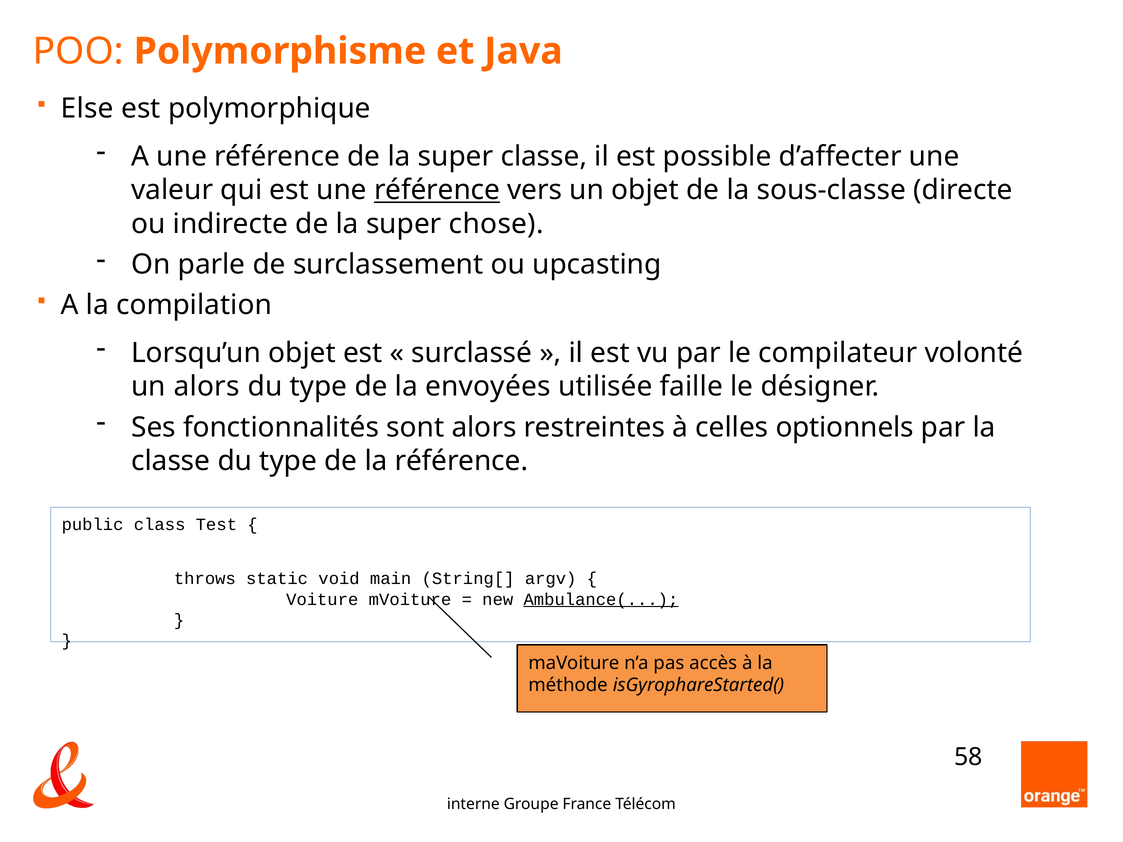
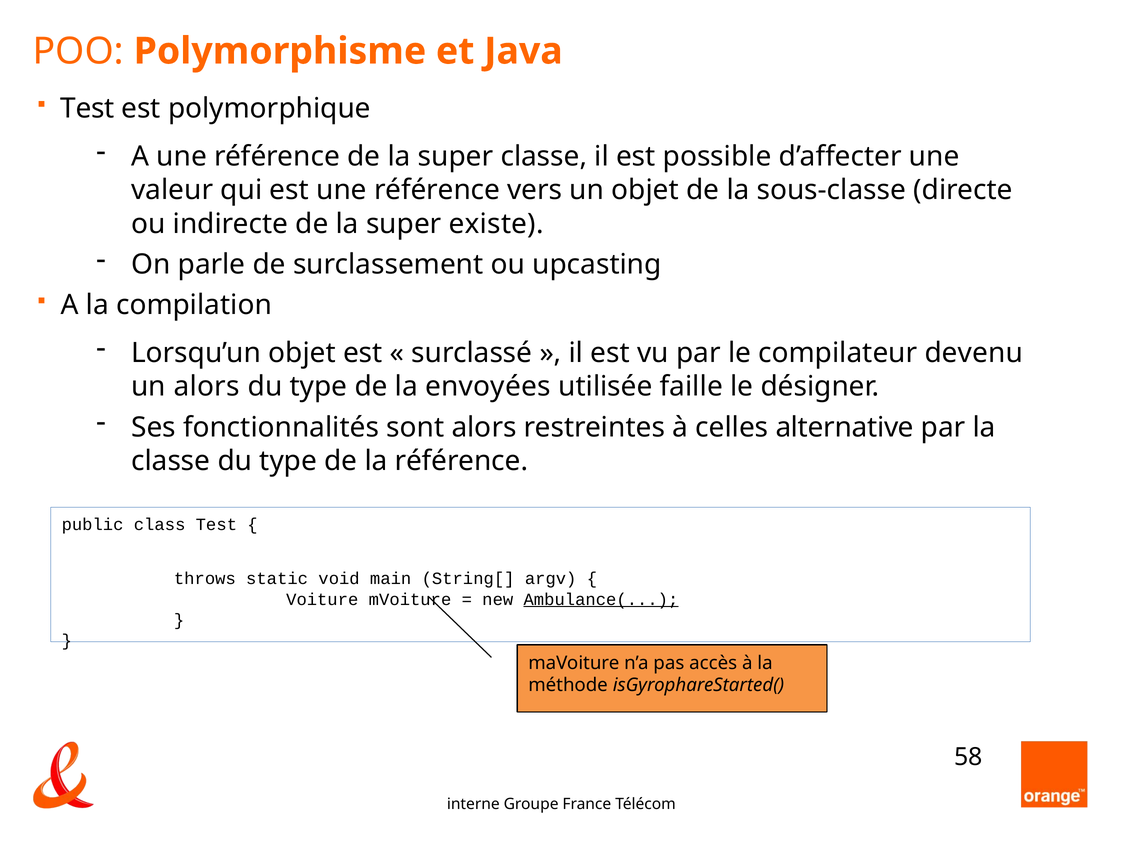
Else: Else -> Test (87, 109)
référence underline: present -> none (437, 190)
chose: chose -> existe (496, 224)
volonté: volonté -> devenu (974, 353)
optionnels: optionnels -> alternative (845, 427)
